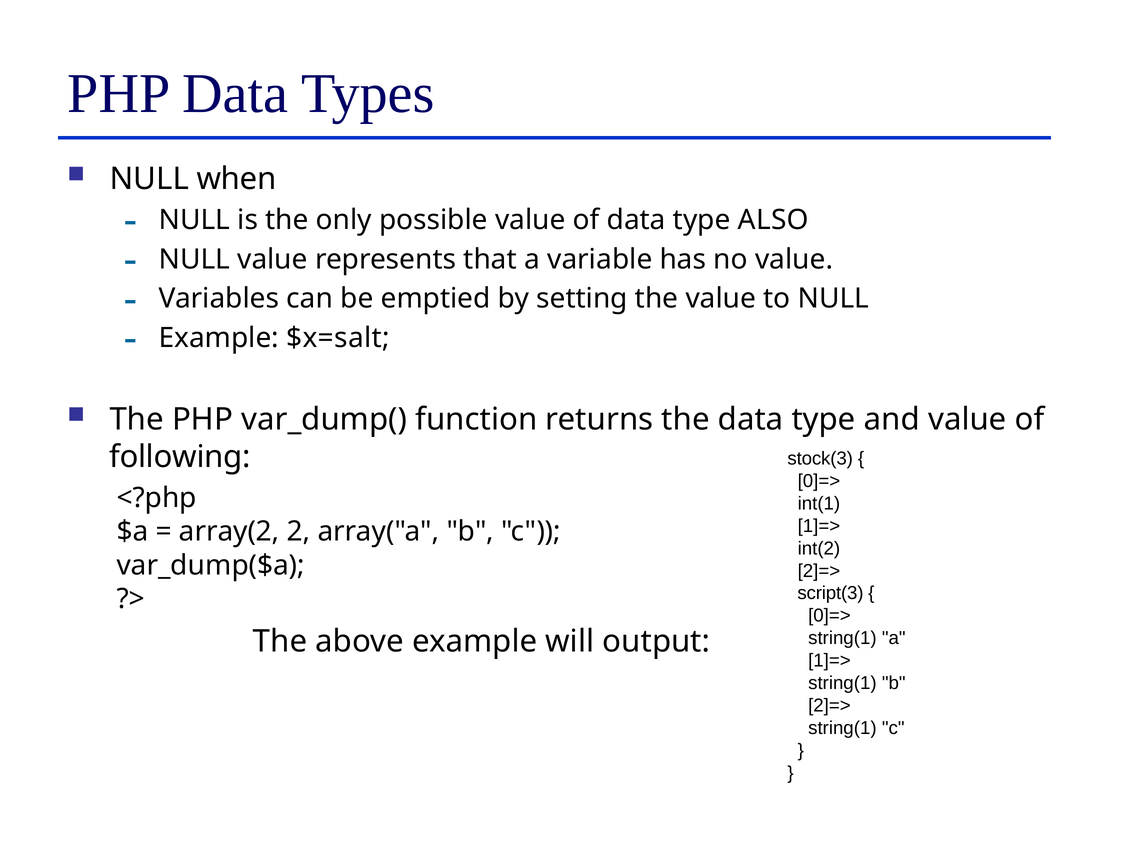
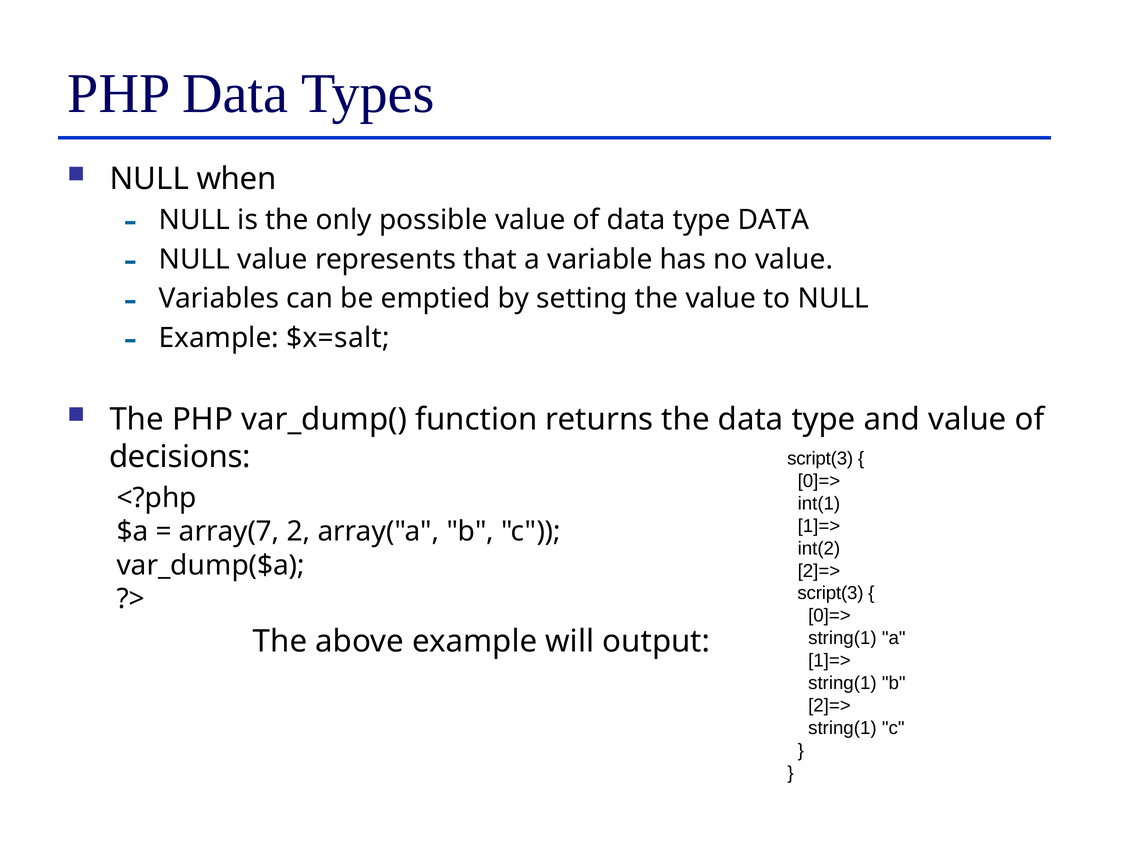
type ALSO: ALSO -> DATA (774, 220)
following: following -> decisions (180, 457)
stock(3: stock(3 -> script(3 (820, 458)
array(2: array(2 -> array(7 (229, 532)
